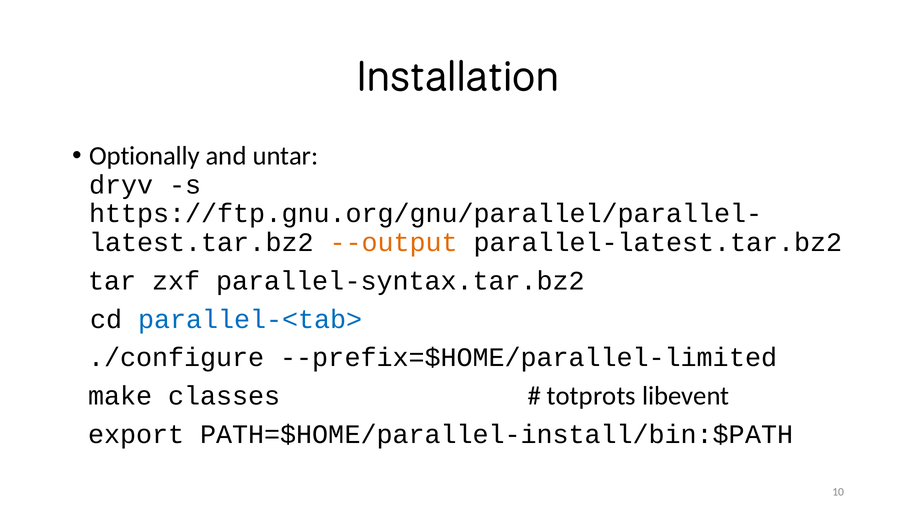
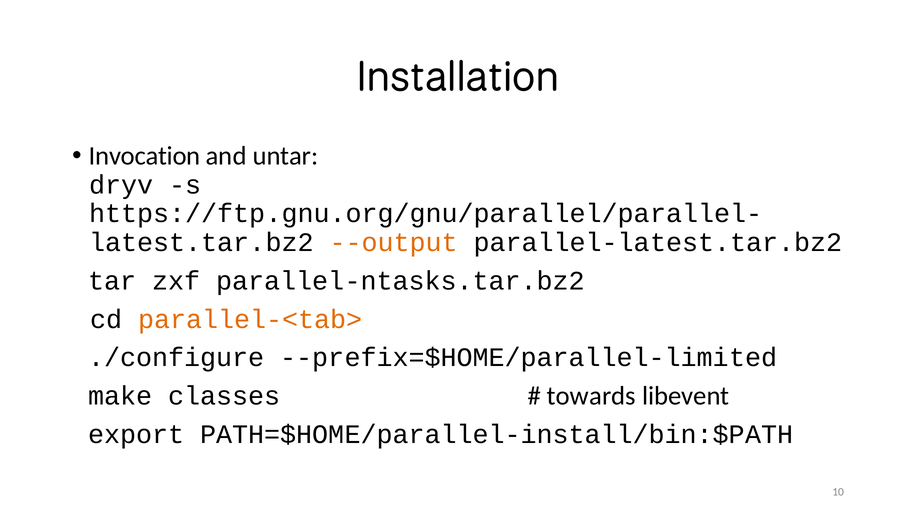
Optionally: Optionally -> Invocation (145, 156)
parallel-syntax.tar.bz2: parallel-syntax.tar.bz2 -> parallel-ntasks.tar.bz2 (401, 281)
parallel-<tab> colour: blue -> orange (250, 319)
totprots: totprots -> towards (591, 396)
